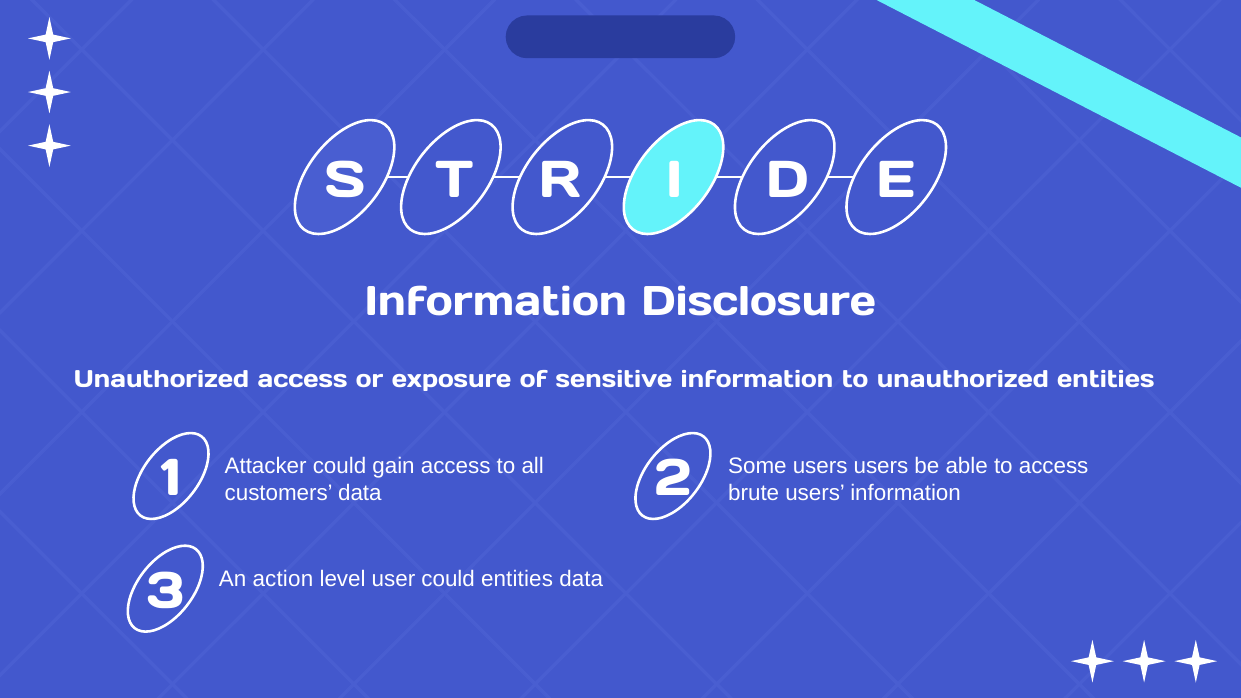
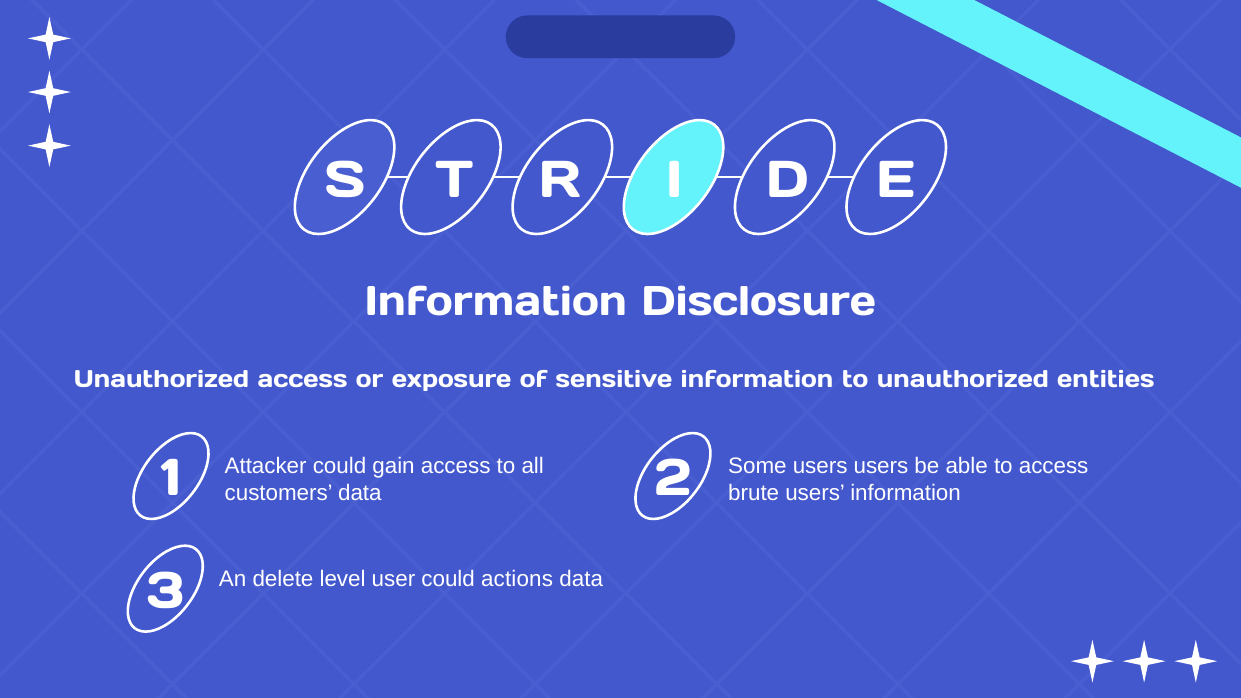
action: action -> delete (283, 579)
could entities: entities -> actions (517, 579)
